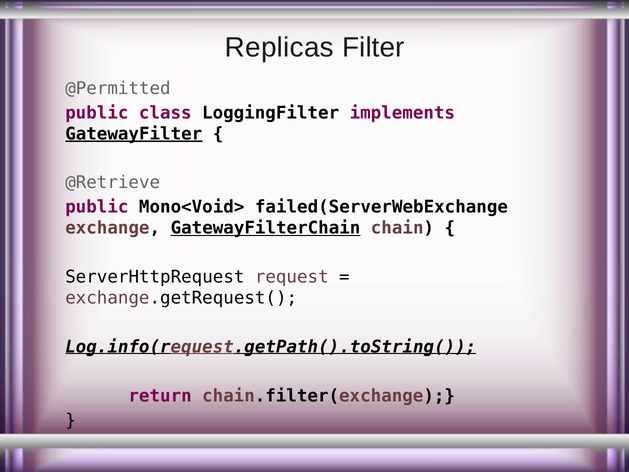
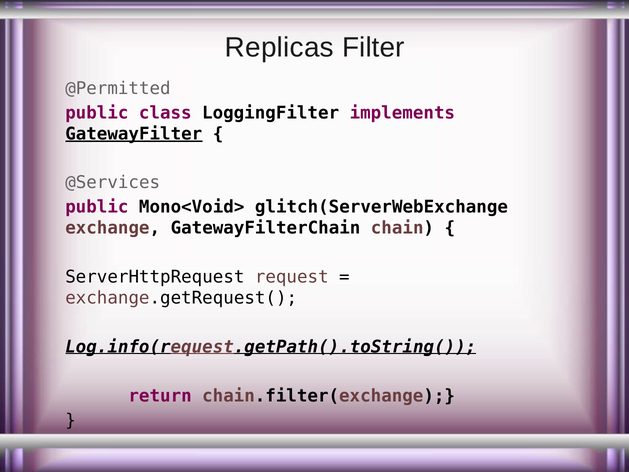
@Retrieve: @Retrieve -> @Services (113, 183)
failed(ServerWebExchange: failed(ServerWebExchange -> glitch(ServerWebExchange (381, 207)
GatewayFilterChain underline: present -> none (266, 228)
